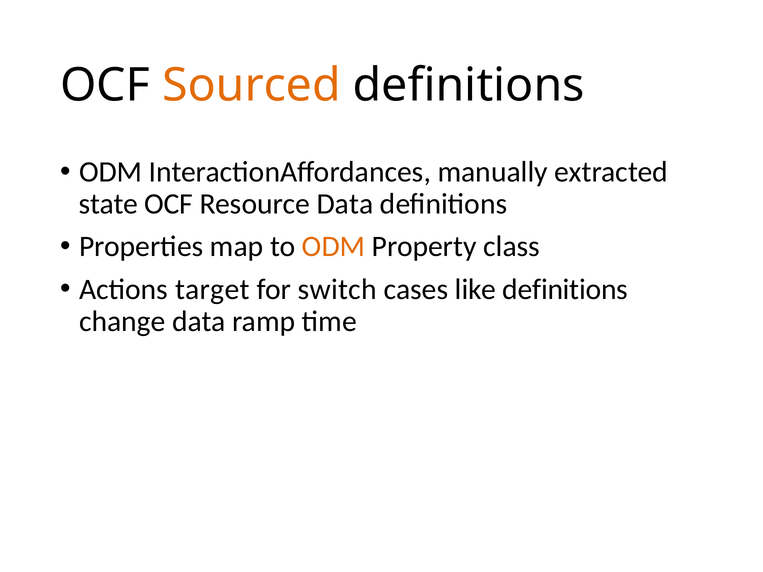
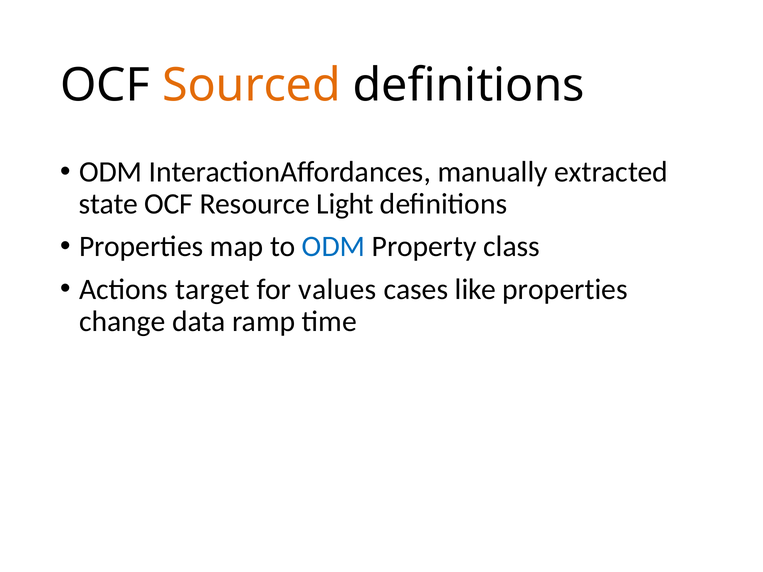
Resource Data: Data -> Light (345, 204)
ODM colour: orange -> blue (334, 247)
switch: switch -> values (337, 289)
like definitions: definitions -> properties (565, 289)
